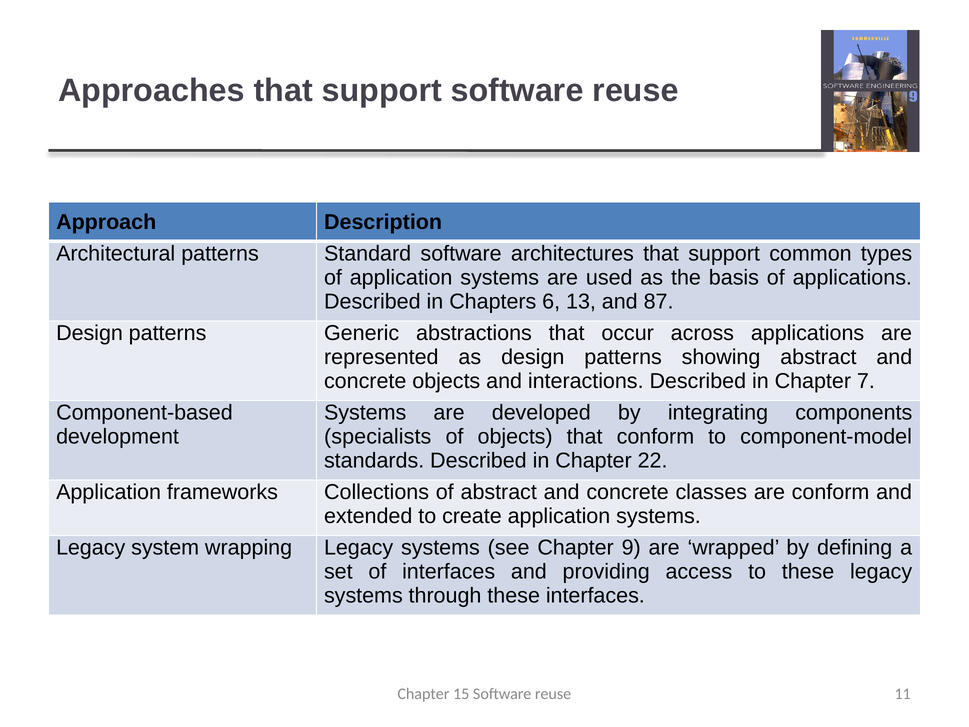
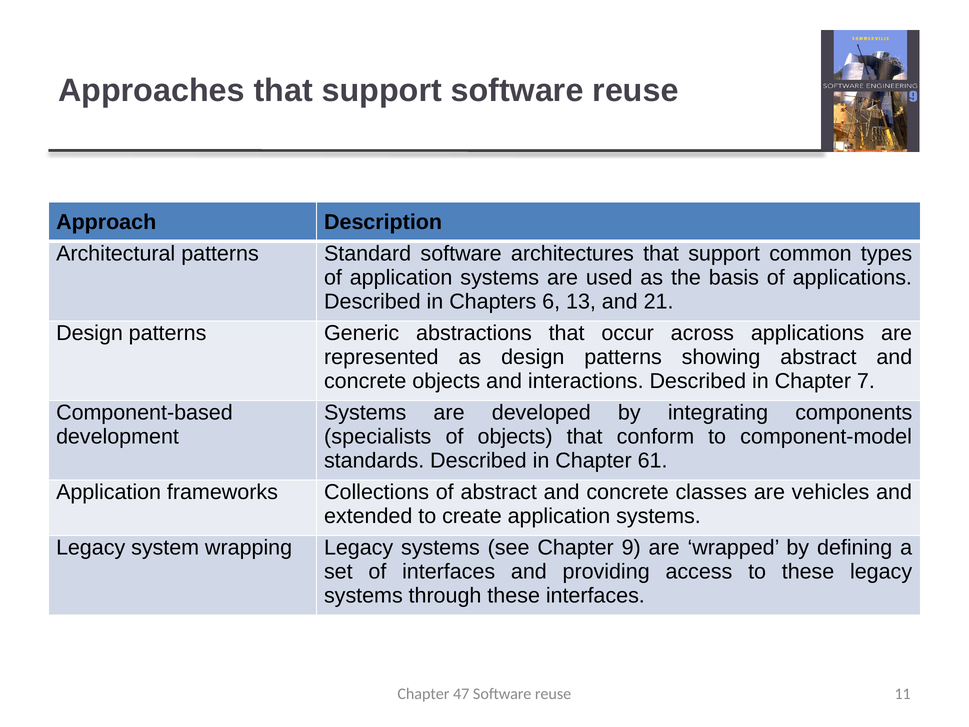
87: 87 -> 21 (659, 301)
22: 22 -> 61 (653, 460)
are conform: conform -> vehicles (831, 492)
15: 15 -> 47 (461, 694)
